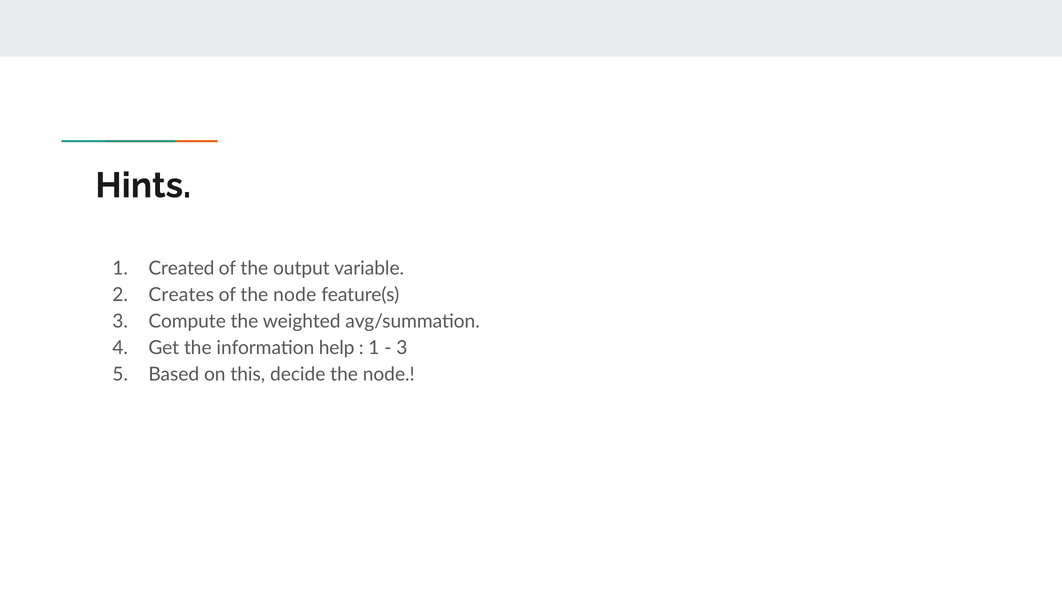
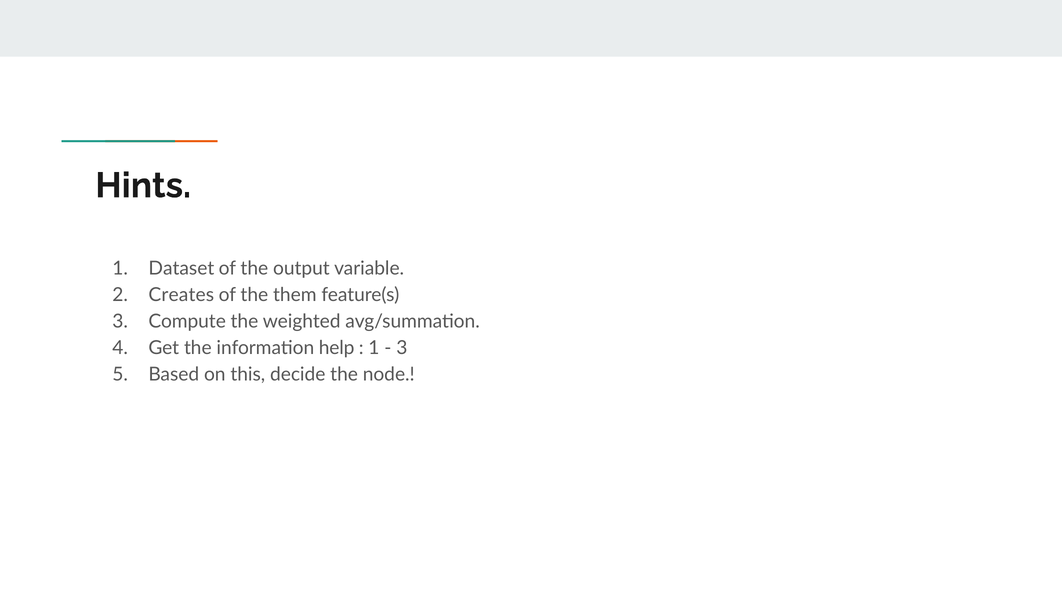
Created: Created -> Dataset (181, 268)
of the node: node -> them (295, 295)
